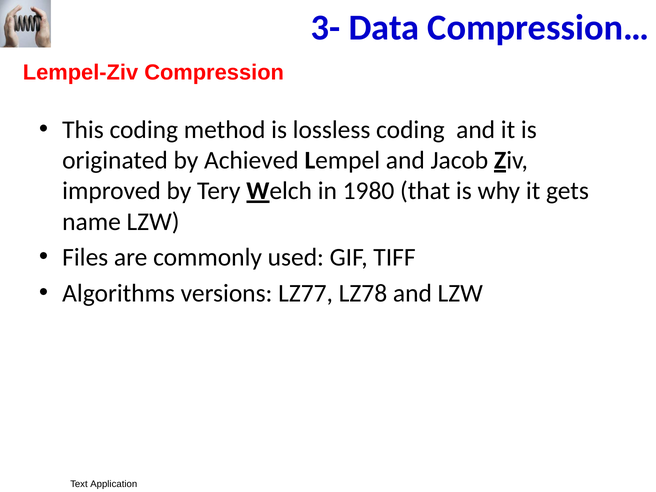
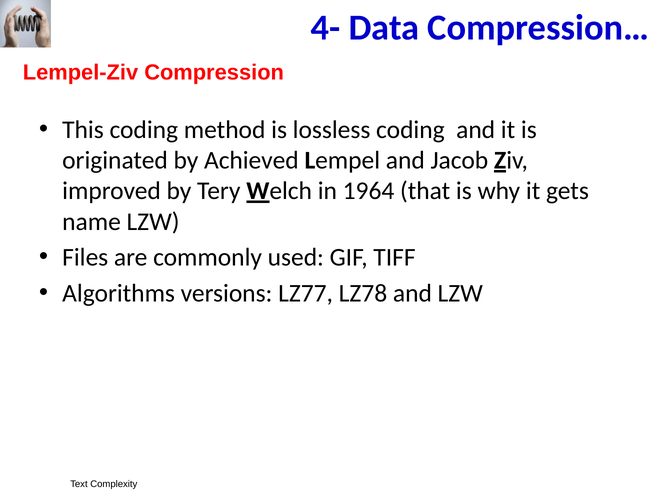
3-: 3- -> 4- (325, 28)
1980: 1980 -> 1964 (369, 191)
Application: Application -> Complexity (114, 484)
